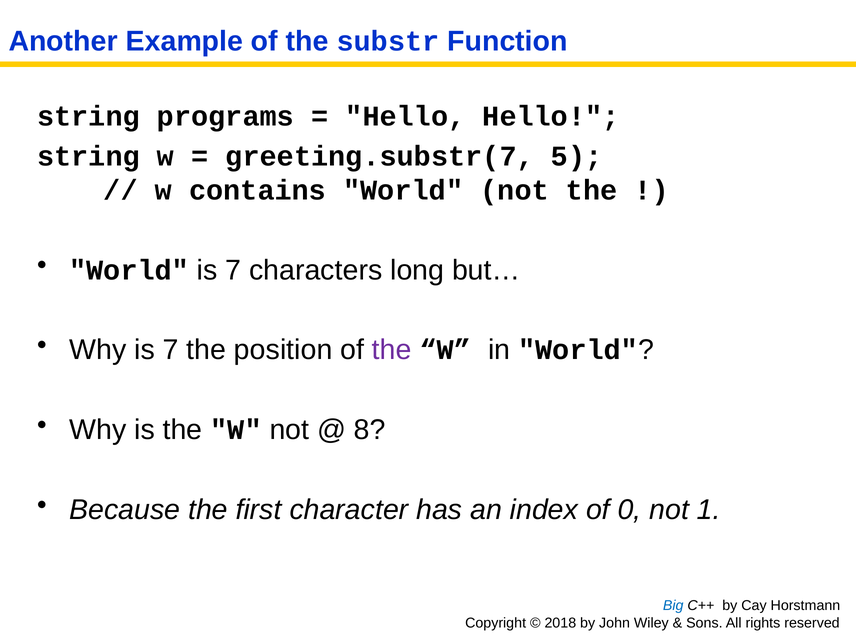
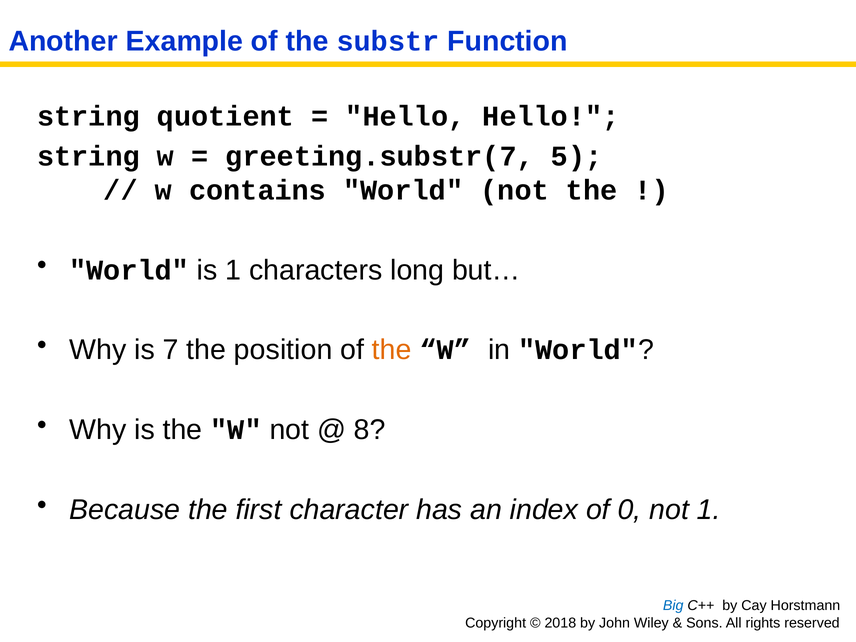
programs: programs -> quotient (225, 116)
World is 7: 7 -> 1 (233, 270)
the colour: purple -> orange (392, 350)
